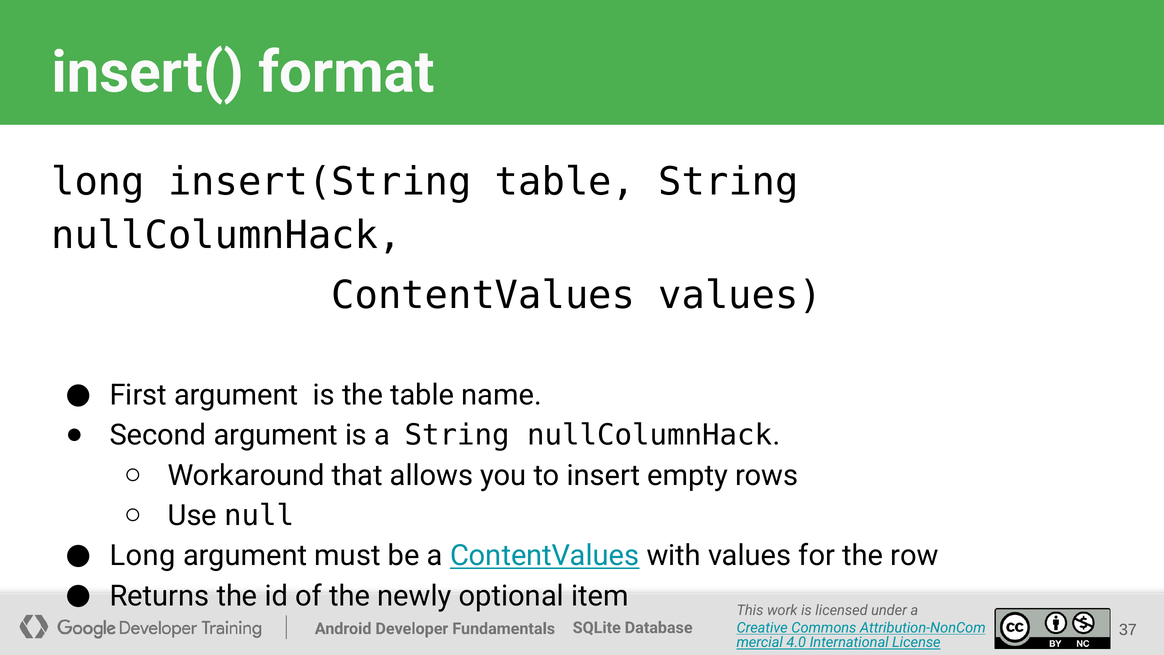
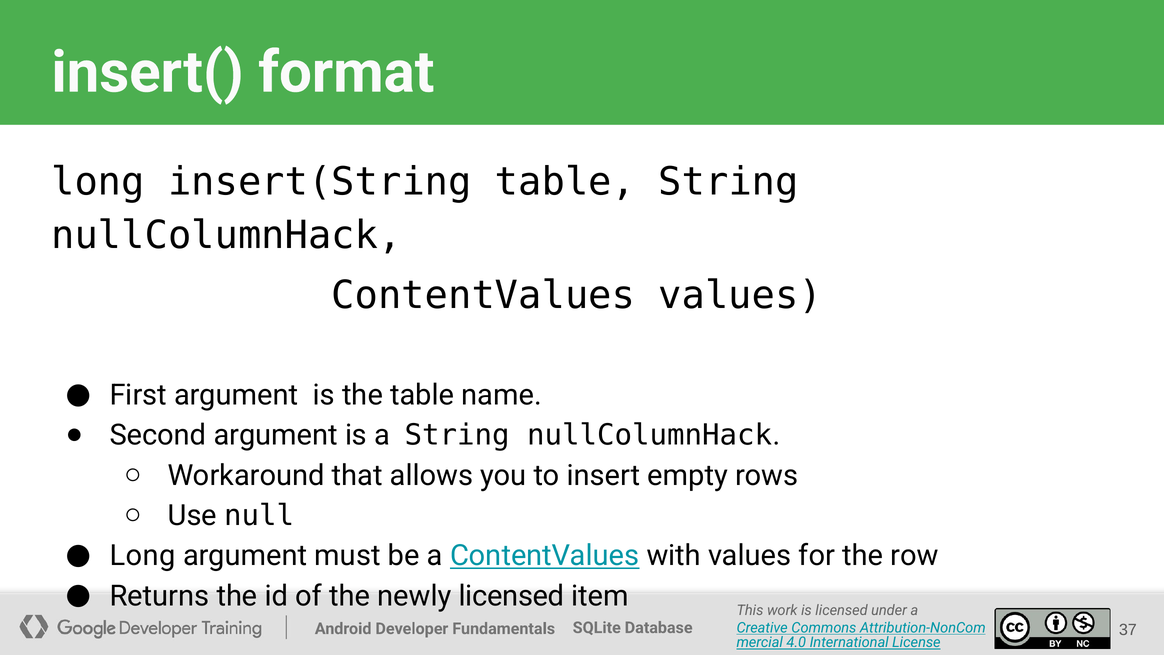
newly optional: optional -> licensed (511, 596)
